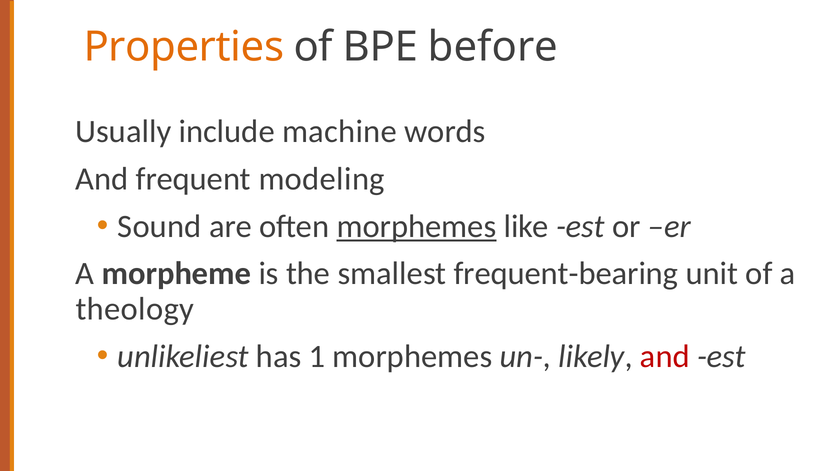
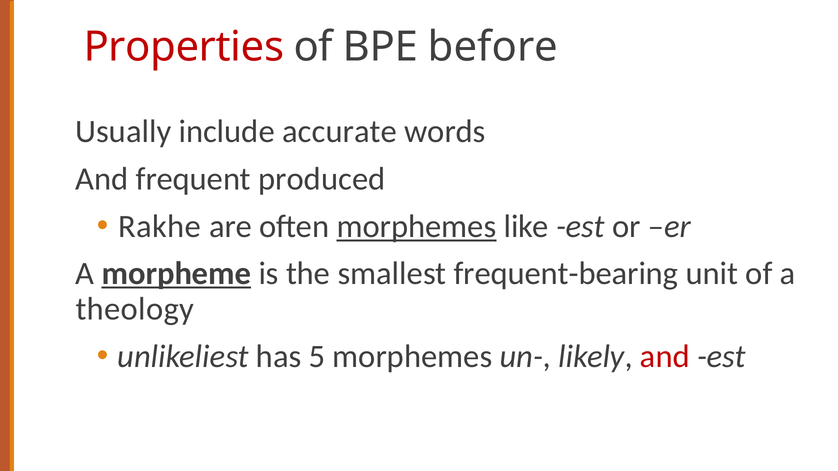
Properties colour: orange -> red (184, 47)
machine: machine -> accurate (340, 132)
modeling: modeling -> produced (322, 179)
Sound: Sound -> Rakhe (159, 226)
morpheme underline: none -> present (176, 274)
1: 1 -> 5 (317, 357)
